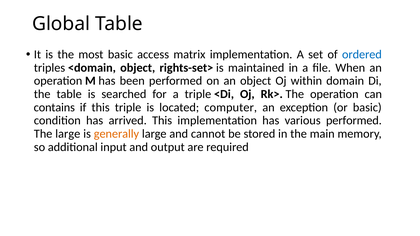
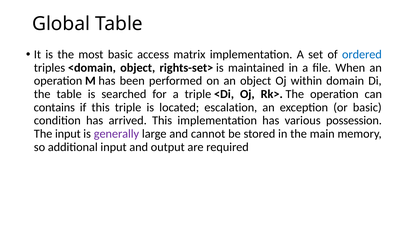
computer: computer -> escalation (231, 107)
various performed: performed -> possession (354, 121)
The large: large -> input (68, 134)
generally colour: orange -> purple (116, 134)
